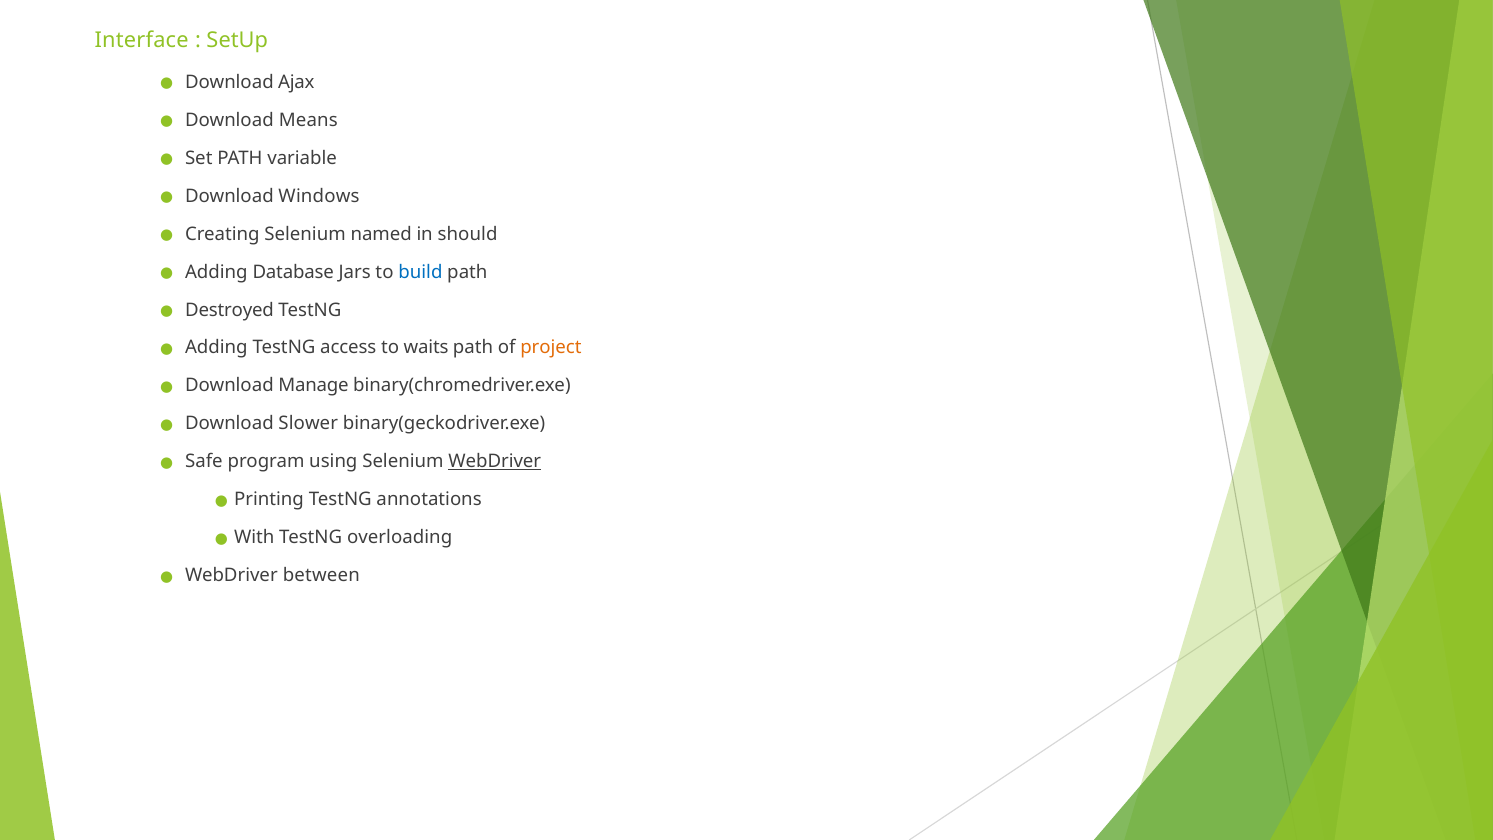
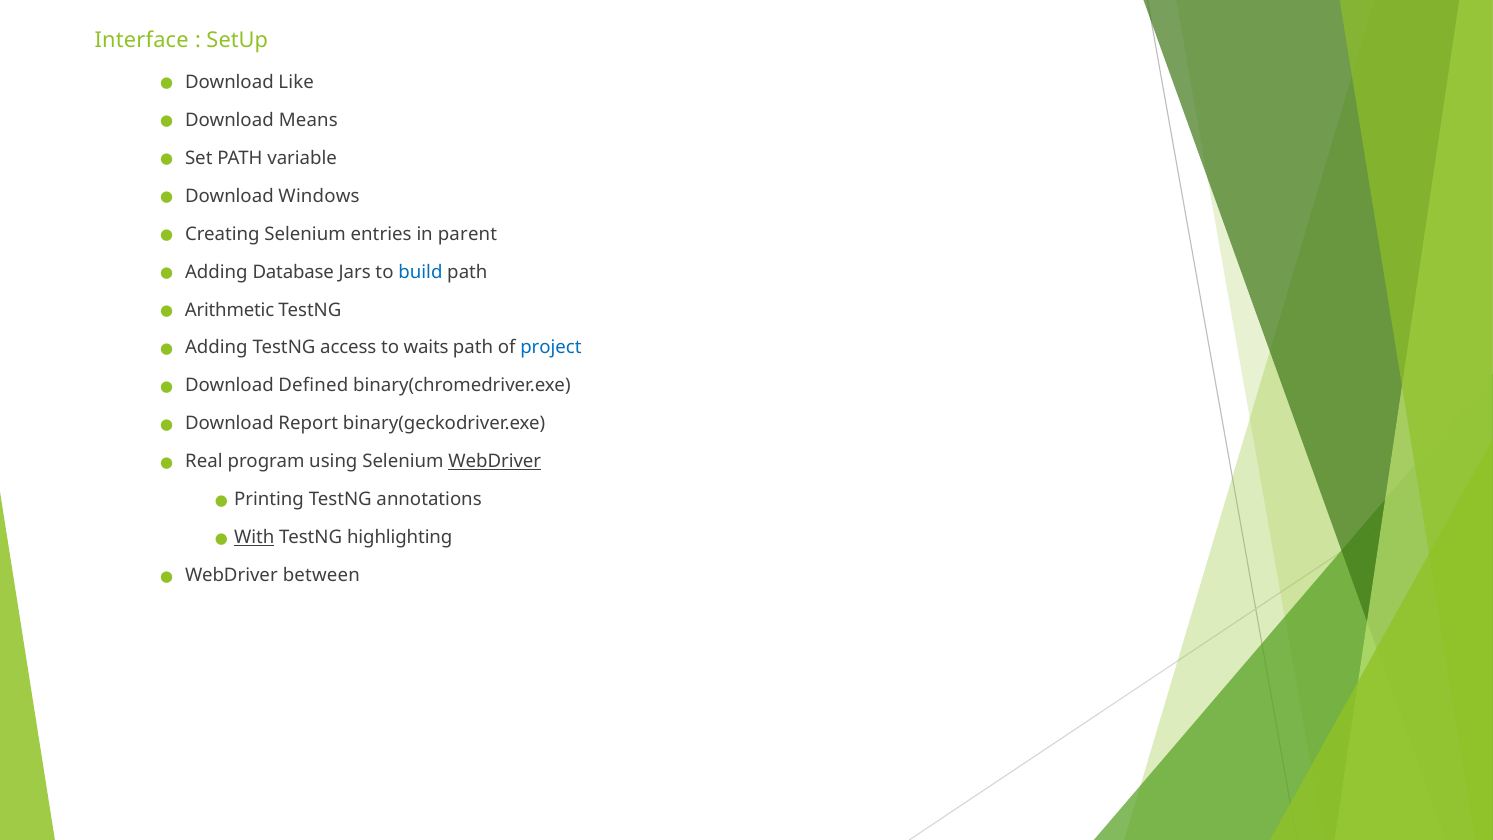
Ajax: Ajax -> Like (296, 82)
named: named -> entries (381, 234)
should: should -> parent (467, 234)
Destroyed: Destroyed -> Arithmetic (230, 310)
project colour: orange -> blue (551, 348)
Manage: Manage -> Defined (313, 386)
Slower: Slower -> Report (308, 424)
Safe: Safe -> Real (204, 462)
With underline: none -> present (254, 538)
overloading: overloading -> highlighting (400, 538)
